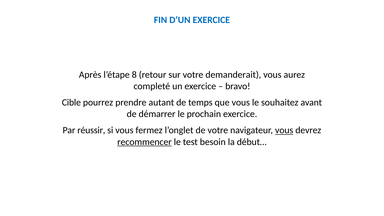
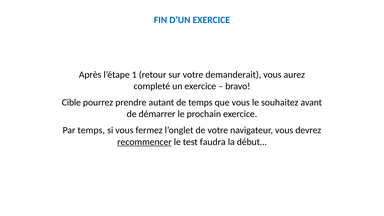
8: 8 -> 1 (134, 75)
Par réussir: réussir -> temps (91, 130)
vous underline: present -> none (284, 130)
besoin: besoin -> faudra (213, 142)
